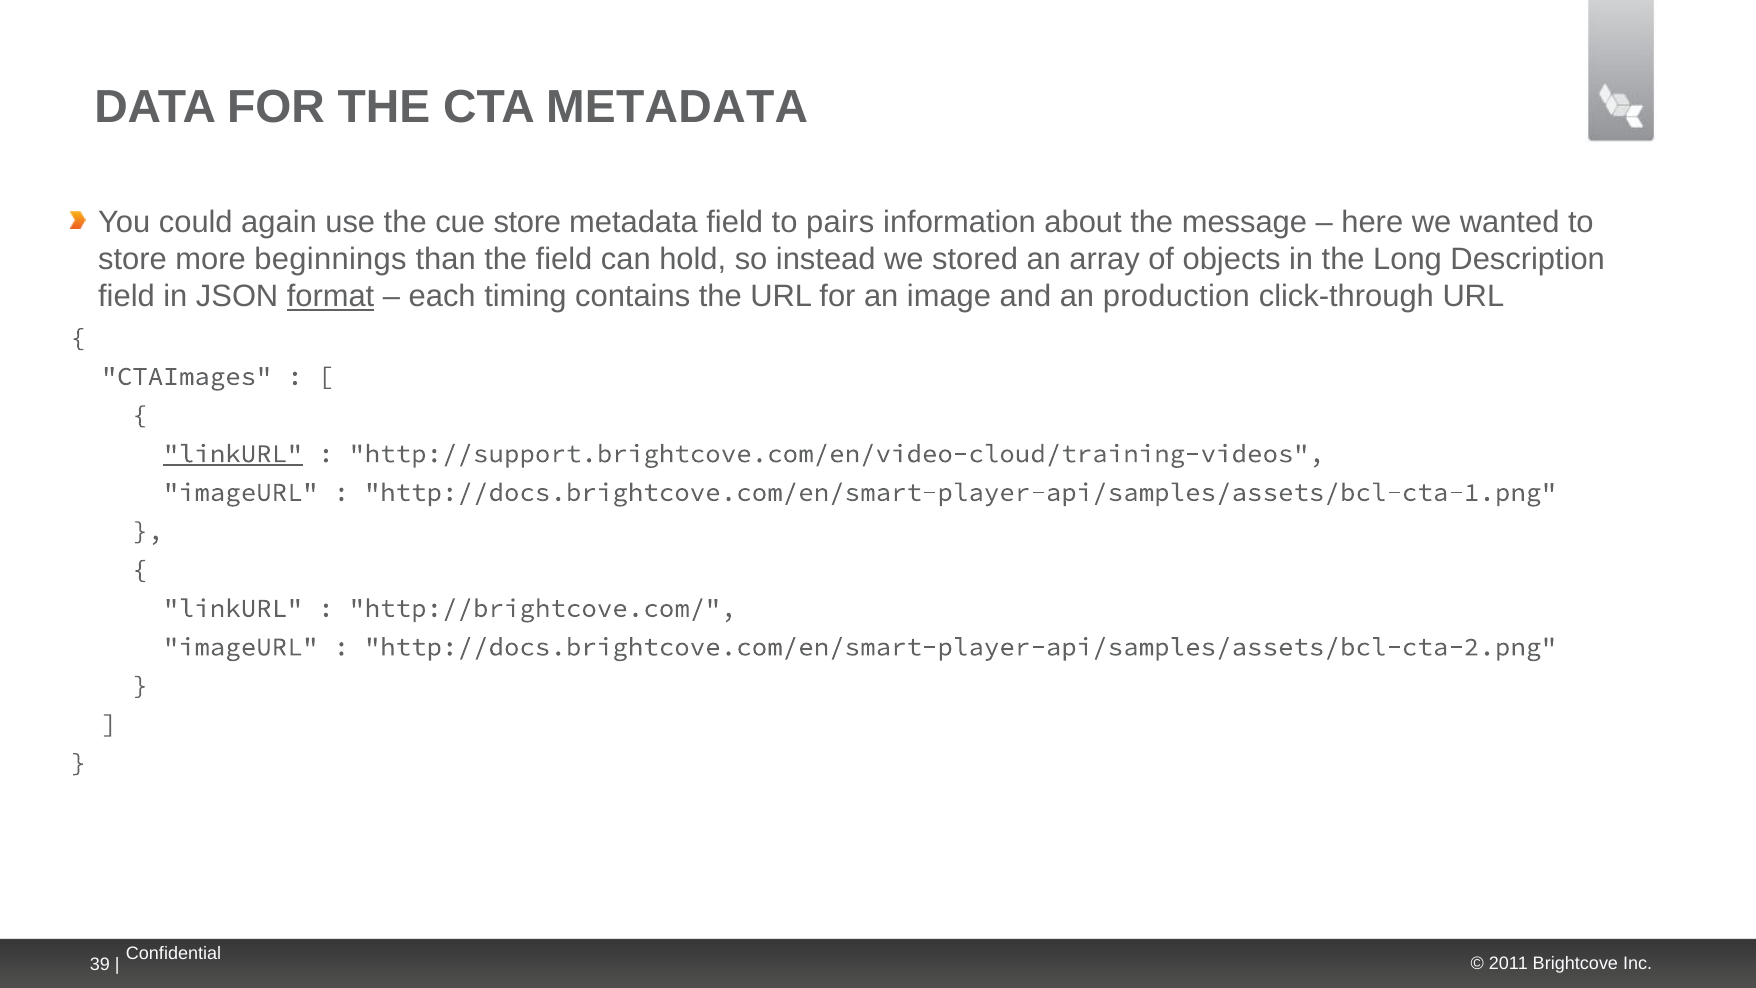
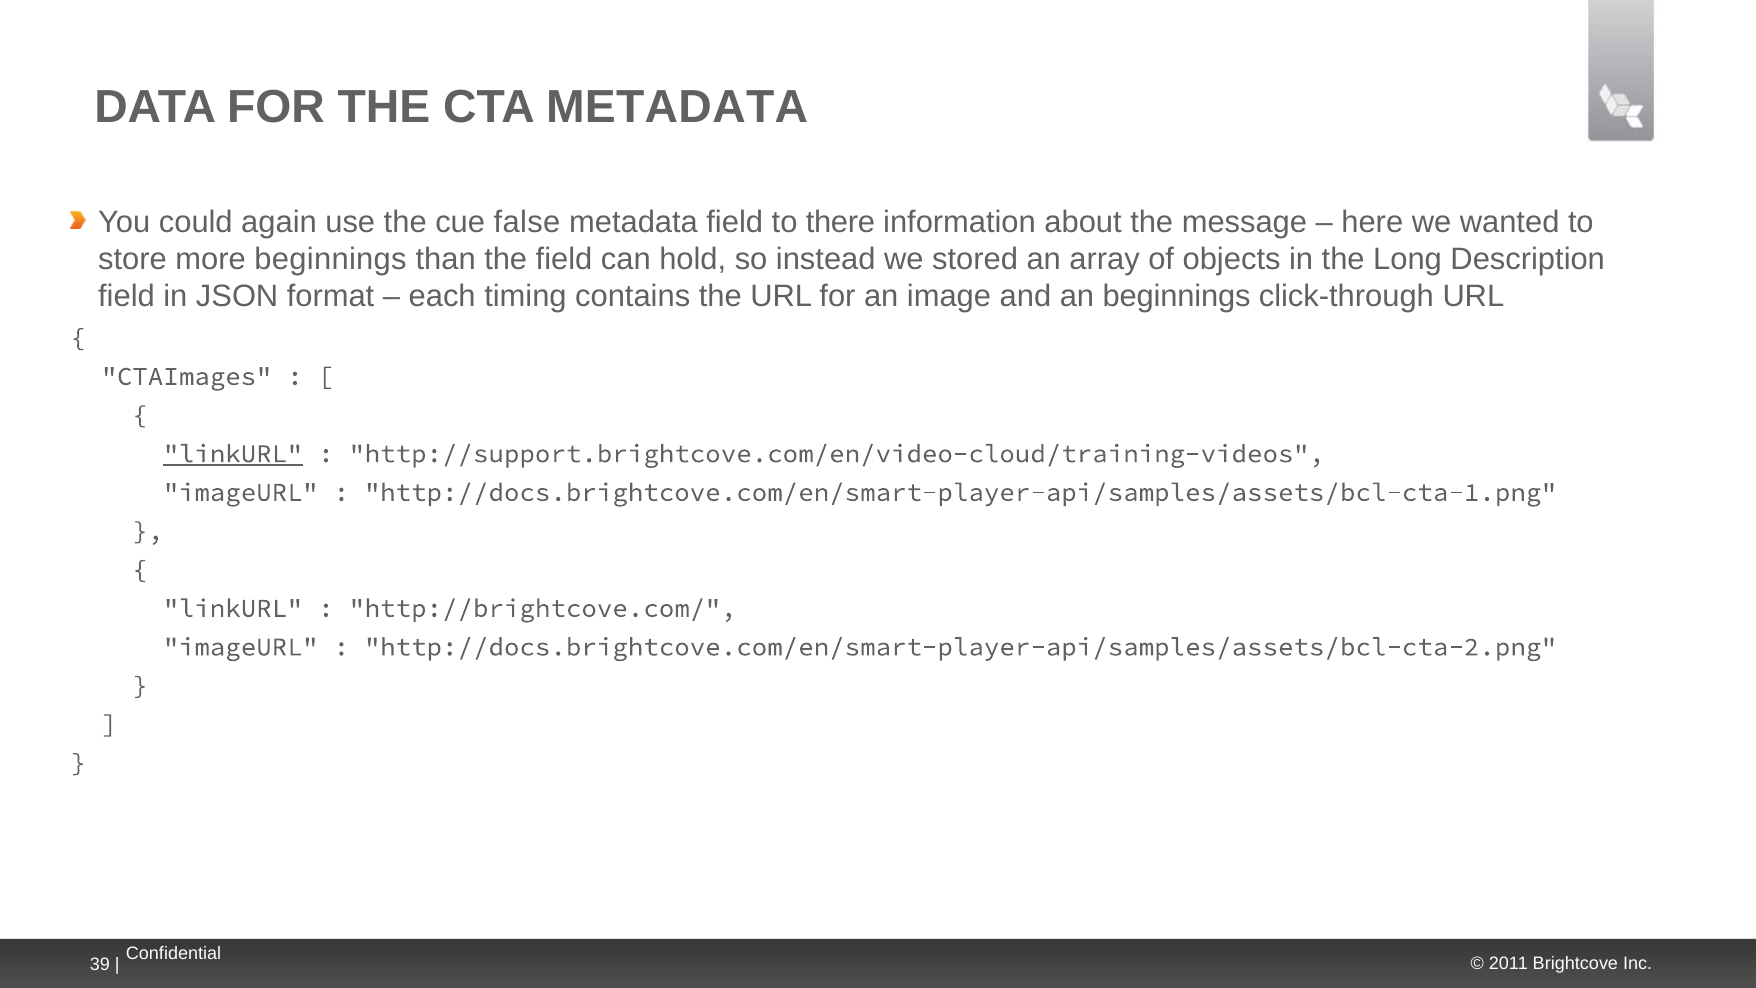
cue store: store -> false (527, 222)
pairs: pairs -> there (840, 222)
format underline: present -> none (331, 296)
an production: production -> beginnings (1177, 296)
